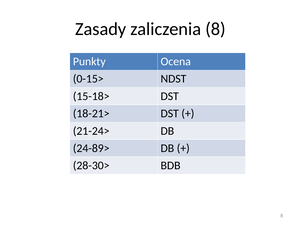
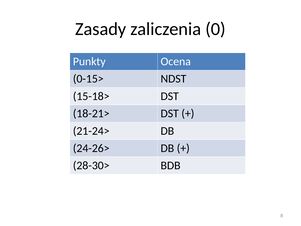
zaliczenia 8: 8 -> 0 (216, 29)
24-89>: 24-89> -> 24-26> (91, 148)
